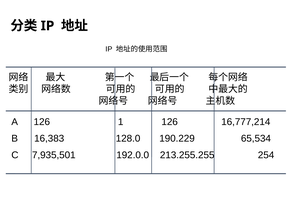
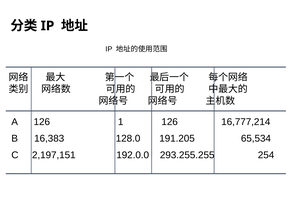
190.229: 190.229 -> 191.205 (177, 139)
7,935,501: 7,935,501 -> 2,197,151 (54, 155)
213.255.255: 213.255.255 -> 293.255.255 (187, 155)
